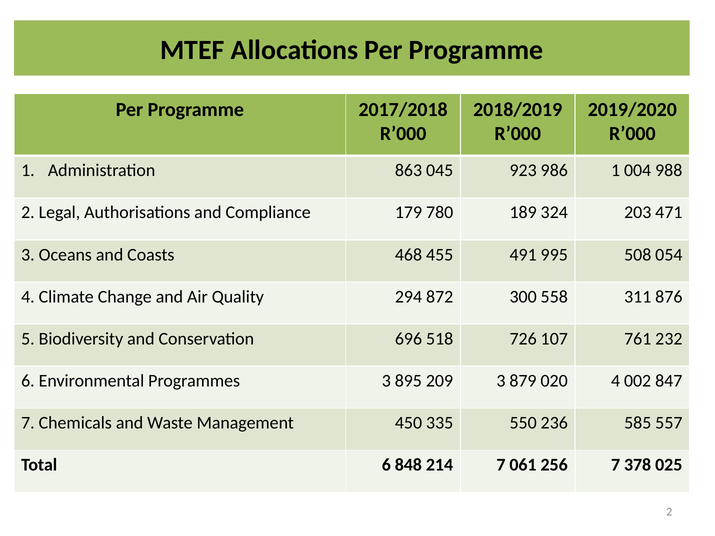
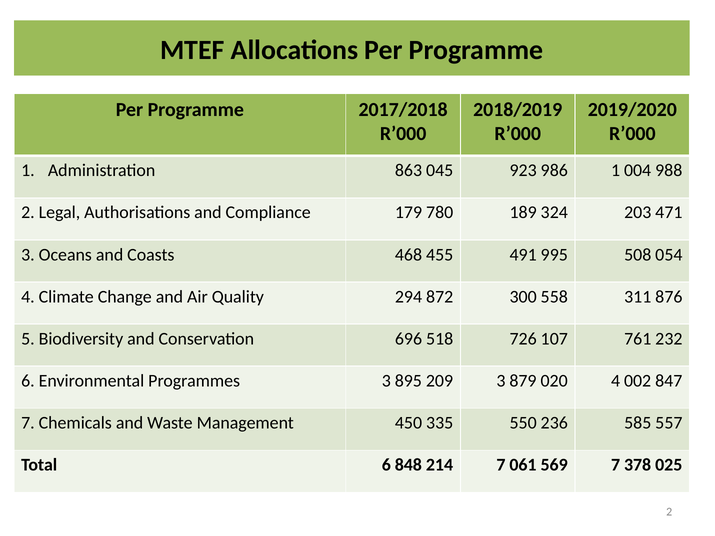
256: 256 -> 569 (554, 465)
